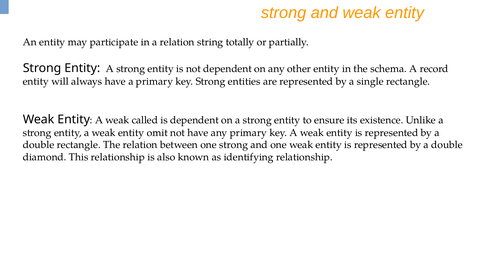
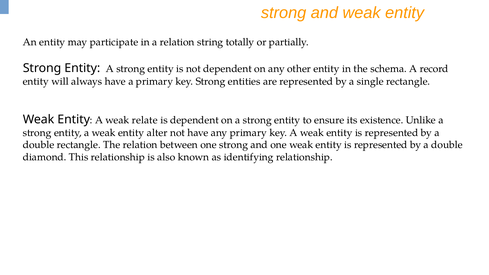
called: called -> relate (145, 120)
omit: omit -> alter (157, 133)
